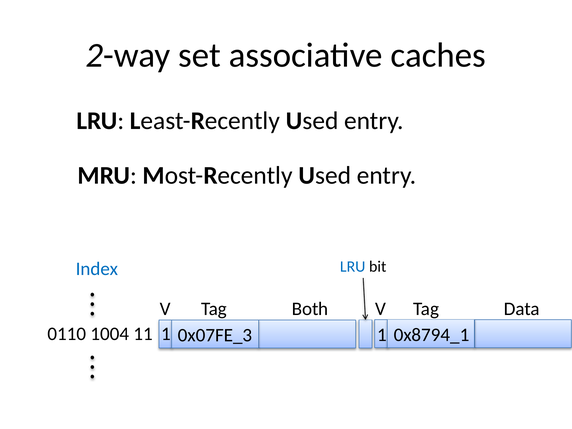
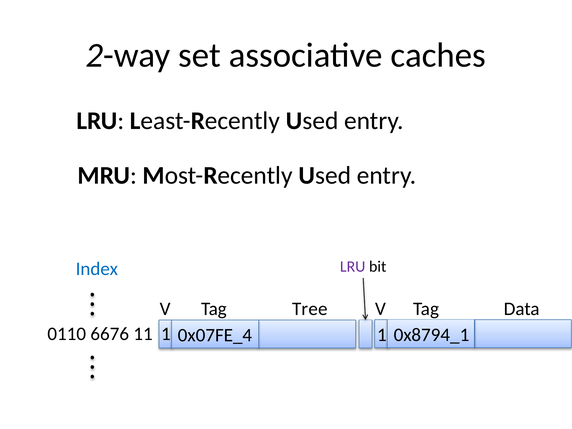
LRU colour: blue -> purple (353, 267)
Both: Both -> Tree (310, 309)
1004: 1004 -> 6676 (110, 334)
0x07FE_3: 0x07FE_3 -> 0x07FE_4 (215, 335)
